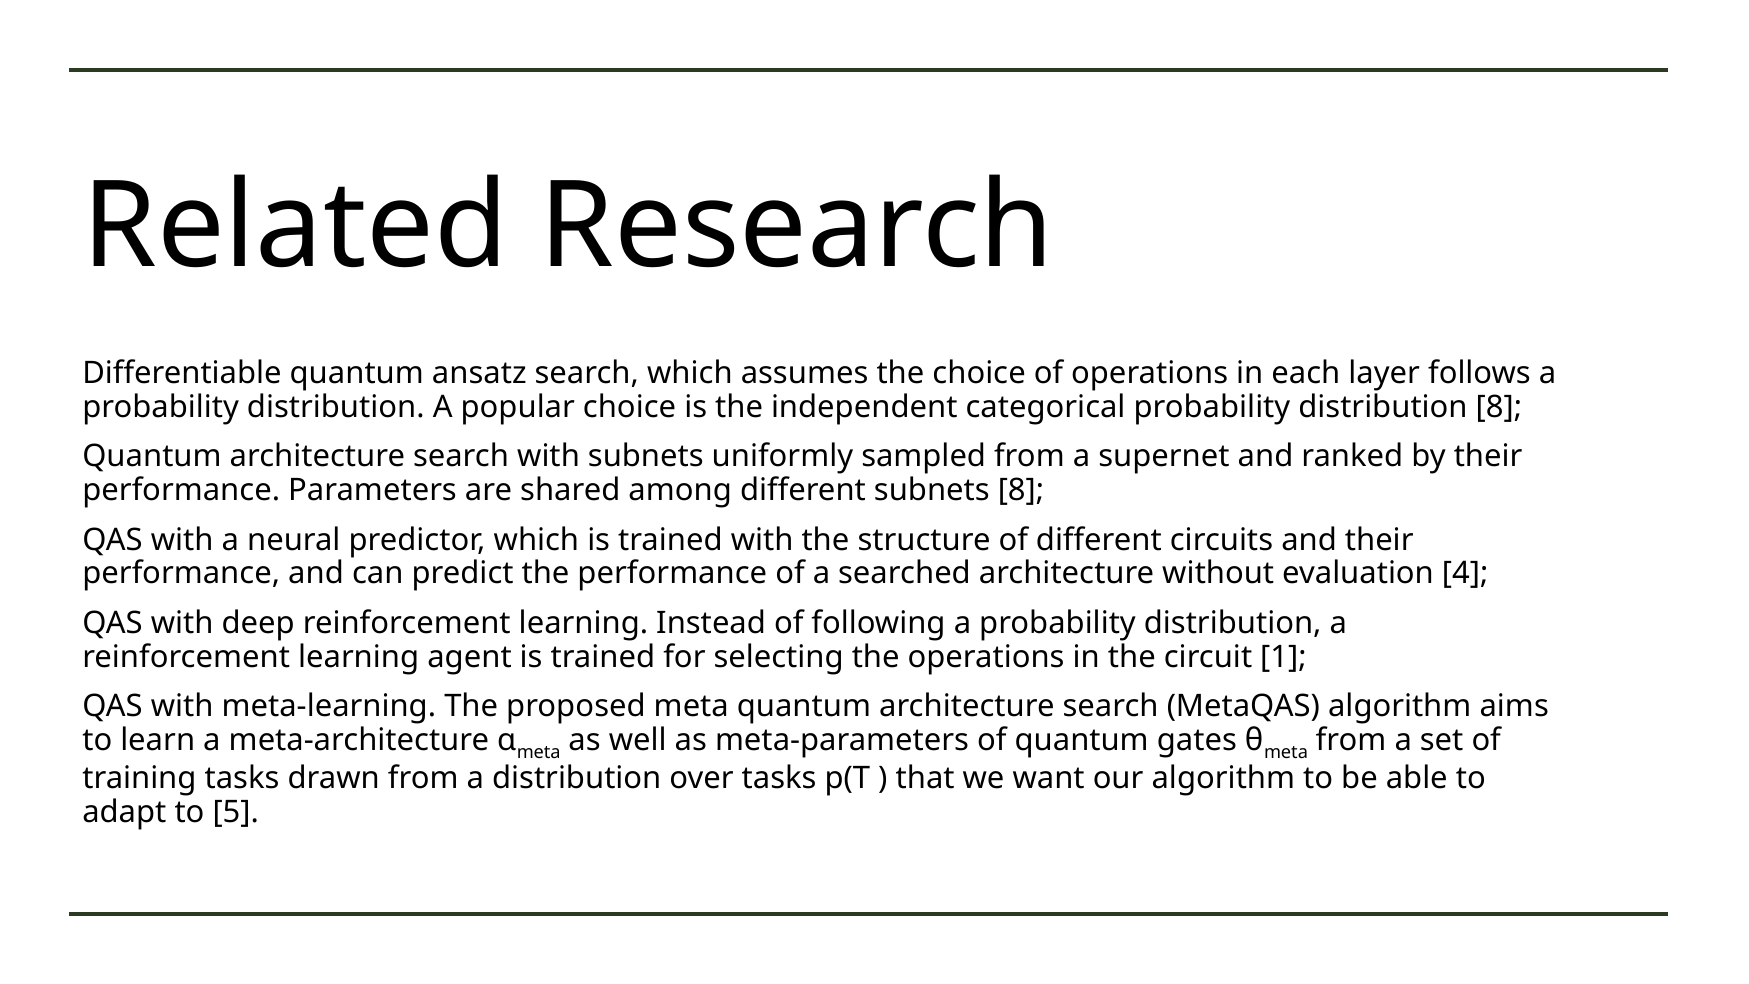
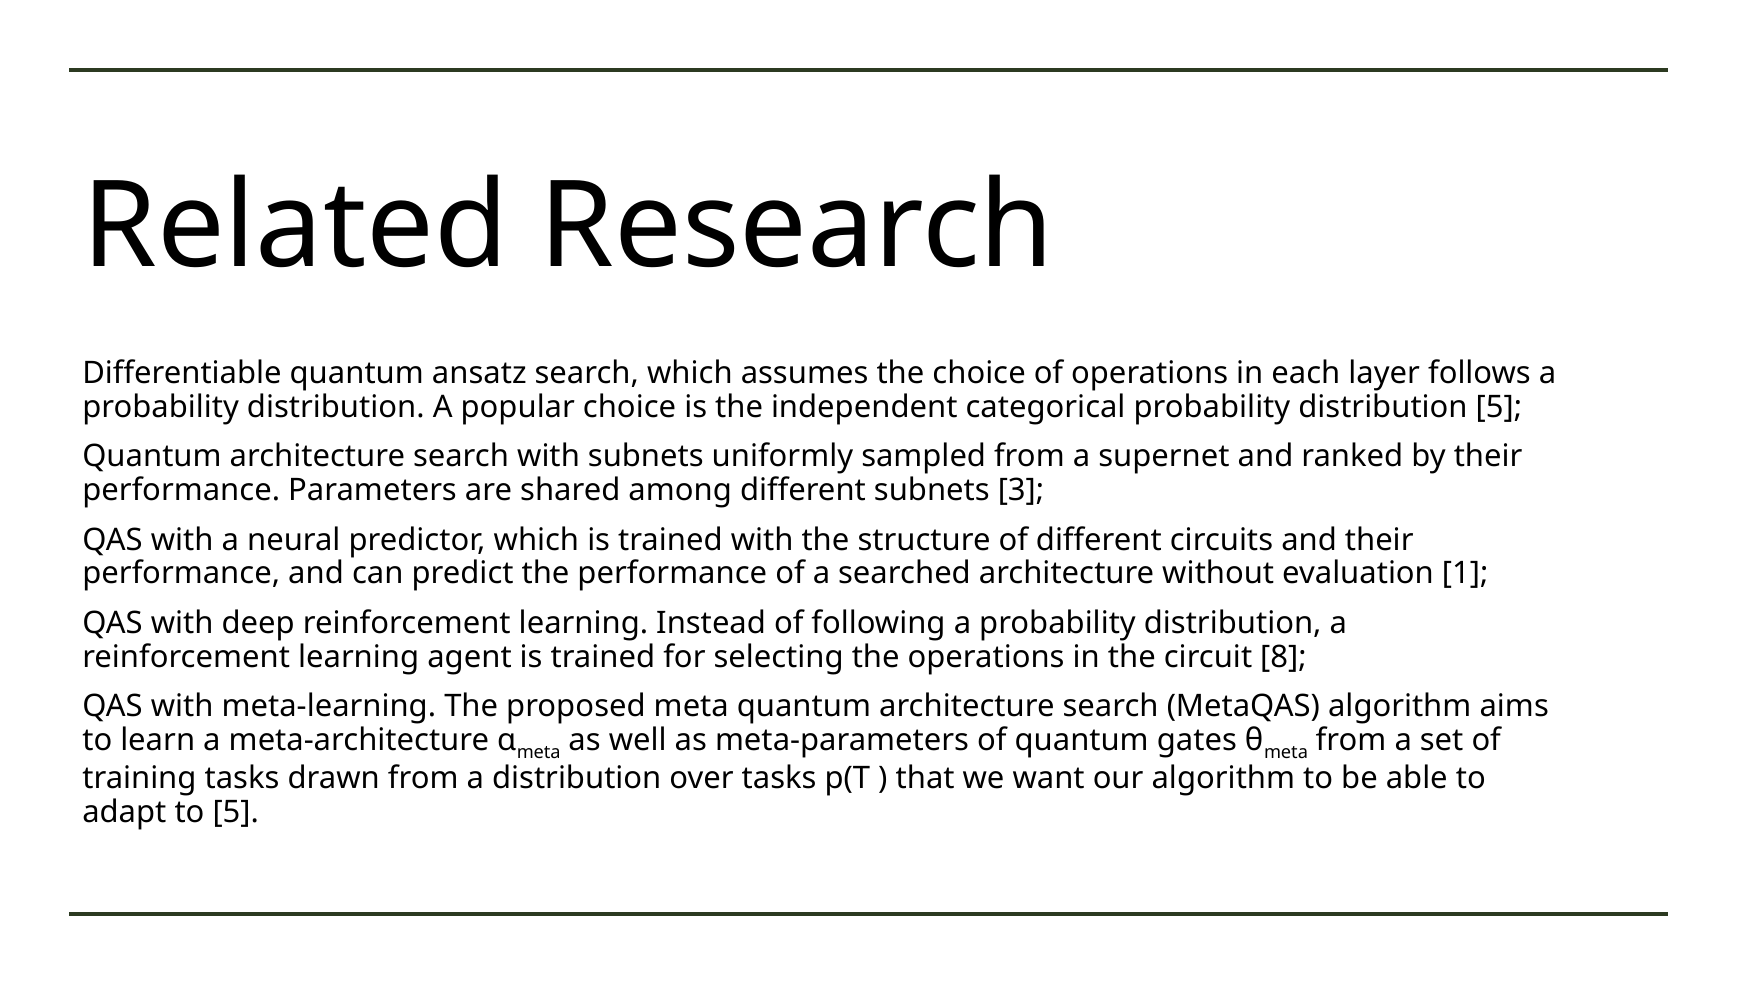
distribution 8: 8 -> 5 (1499, 407)
subnets 8: 8 -> 3 (1021, 490)
4: 4 -> 1 (1465, 573)
1: 1 -> 8 (1283, 657)
